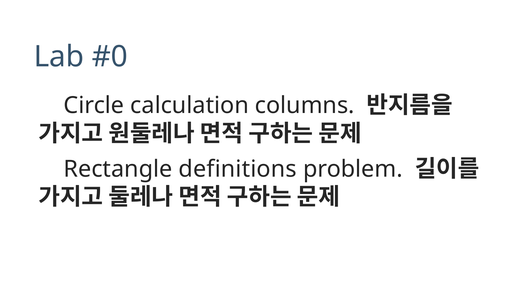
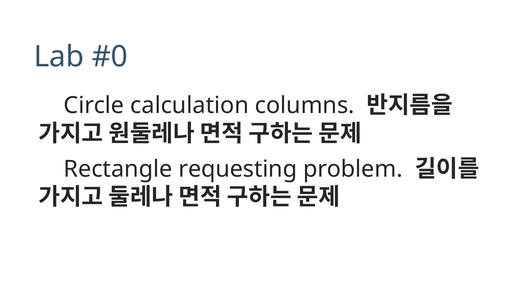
definitions: definitions -> requesting (238, 169)
